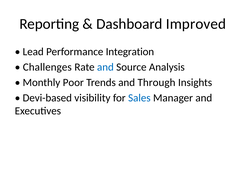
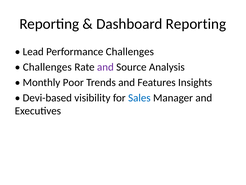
Dashboard Improved: Improved -> Reporting (196, 24)
Performance Integration: Integration -> Challenges (130, 52)
and colour: blue -> purple (105, 67)
Through: Through -> Features (157, 82)
